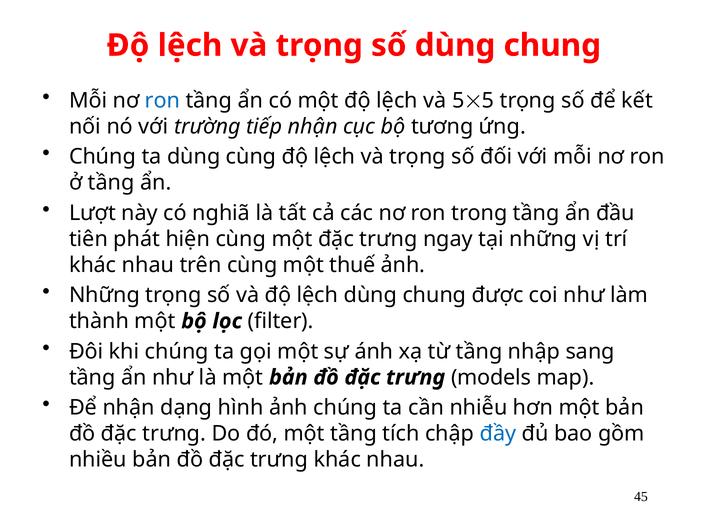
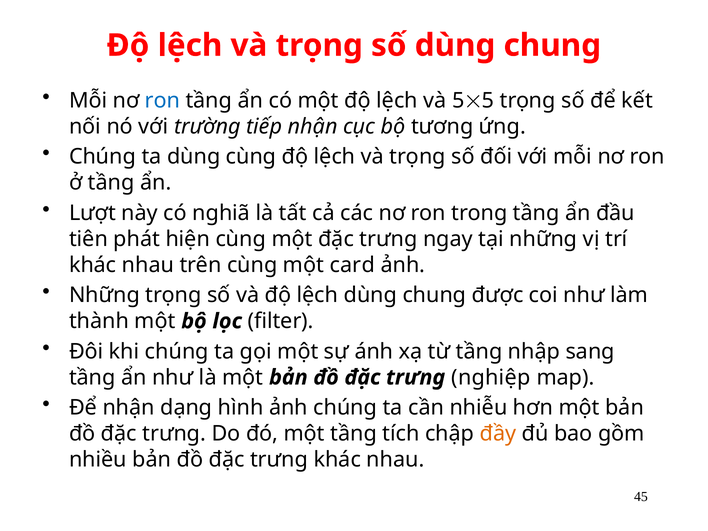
thuế: thuế -> card (352, 265)
models: models -> nghiệp (491, 377)
đầy colour: blue -> orange (498, 434)
